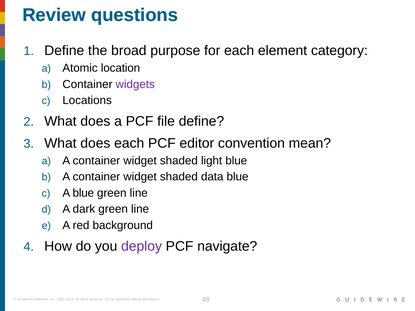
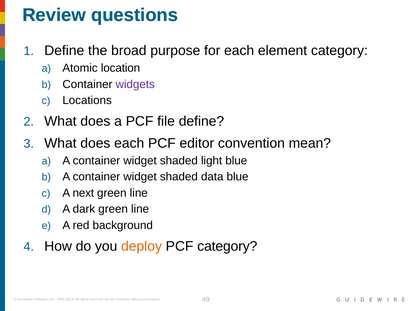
A blue: blue -> next (83, 193)
deploy colour: purple -> orange (142, 246)
PCF navigate: navigate -> category (227, 246)
